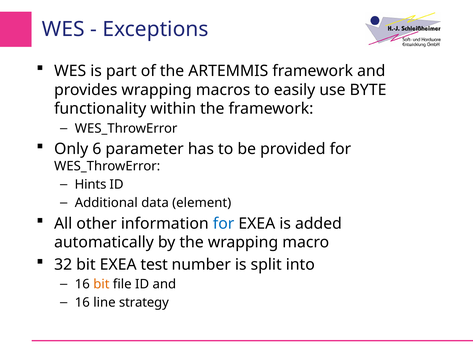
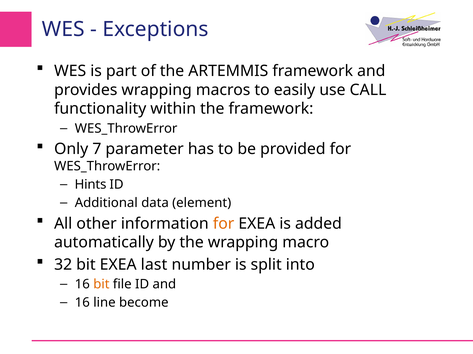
BYTE: BYTE -> CALL (368, 90)
6: 6 -> 7 (97, 149)
for colour: blue -> orange (224, 224)
test: test -> last (154, 265)
strategy: strategy -> become (144, 303)
